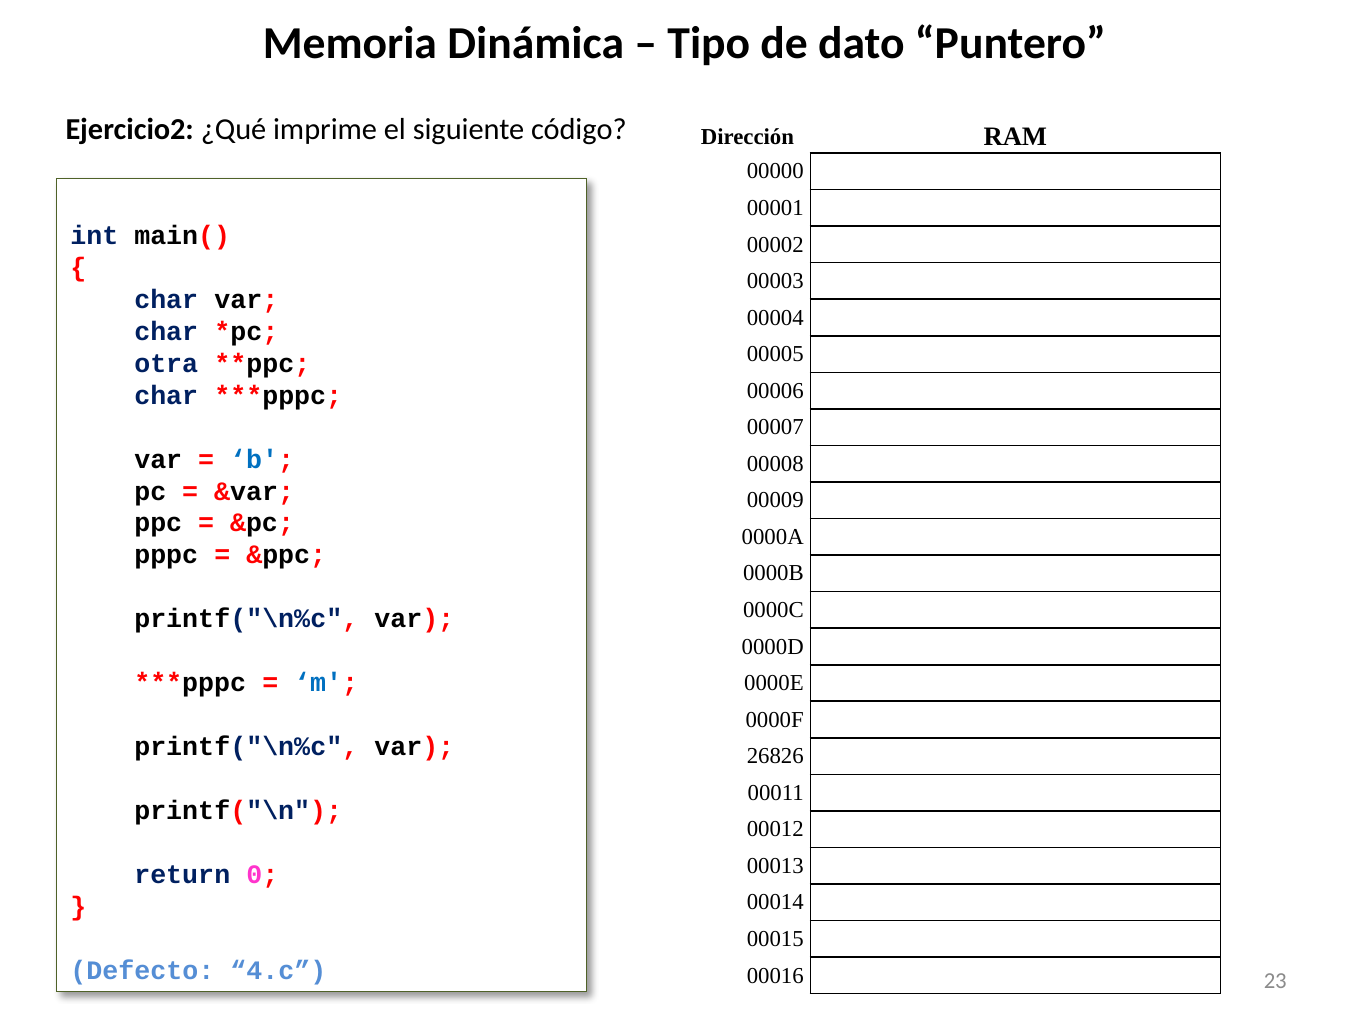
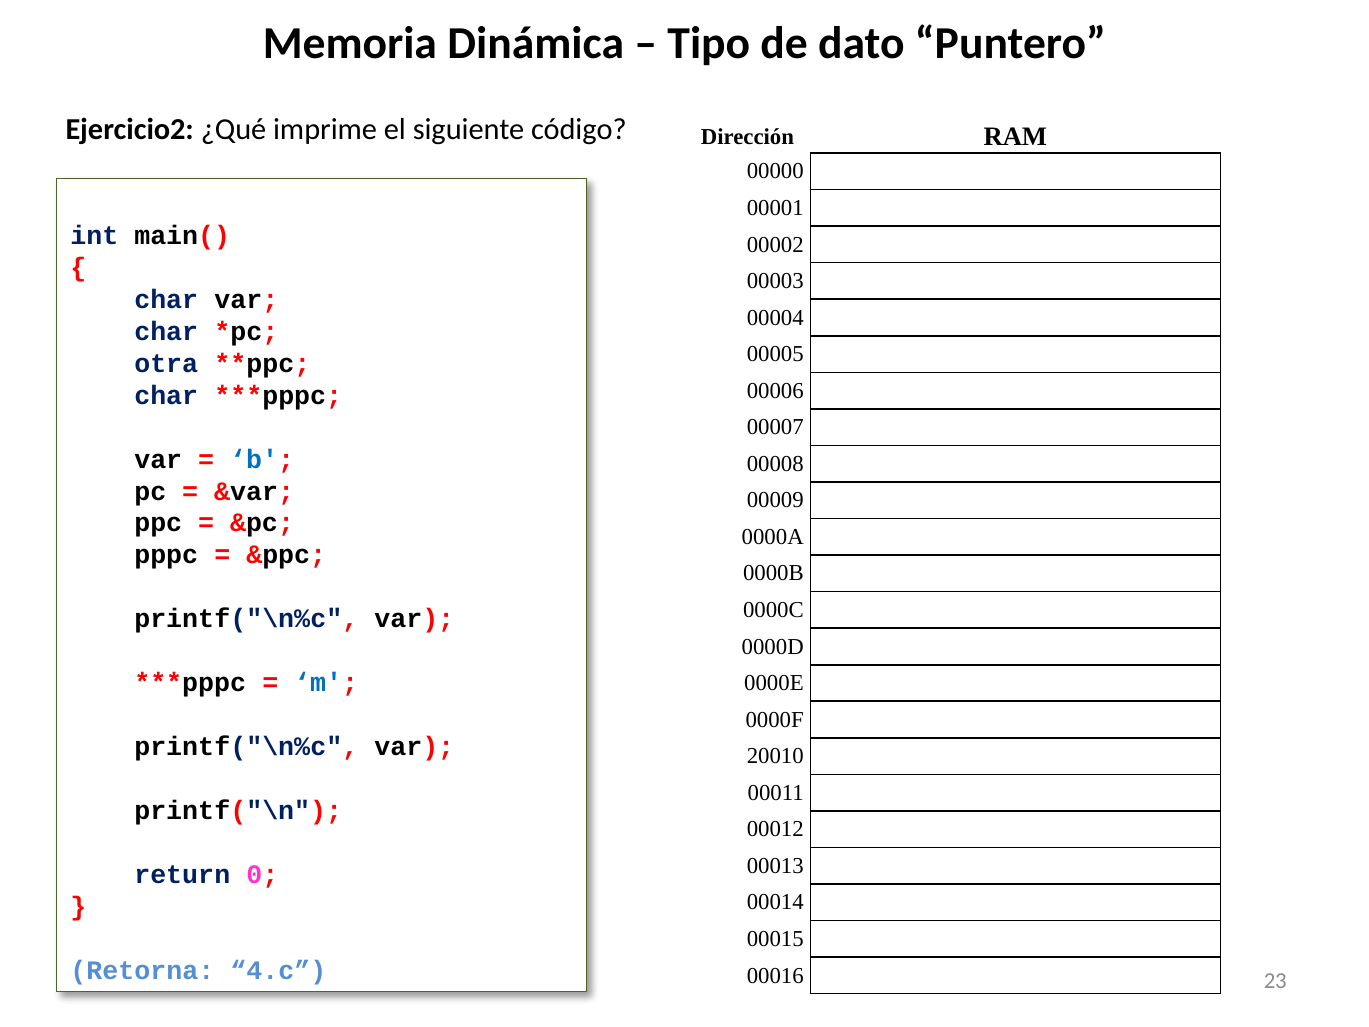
26826: 26826 -> 20010 (775, 756)
Defecto: Defecto -> Retorna (142, 971)
